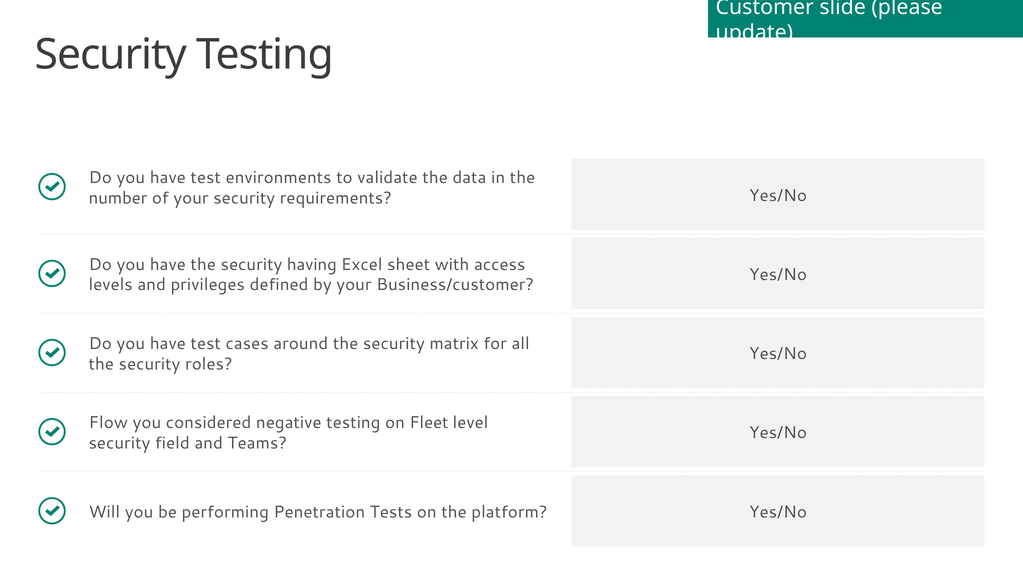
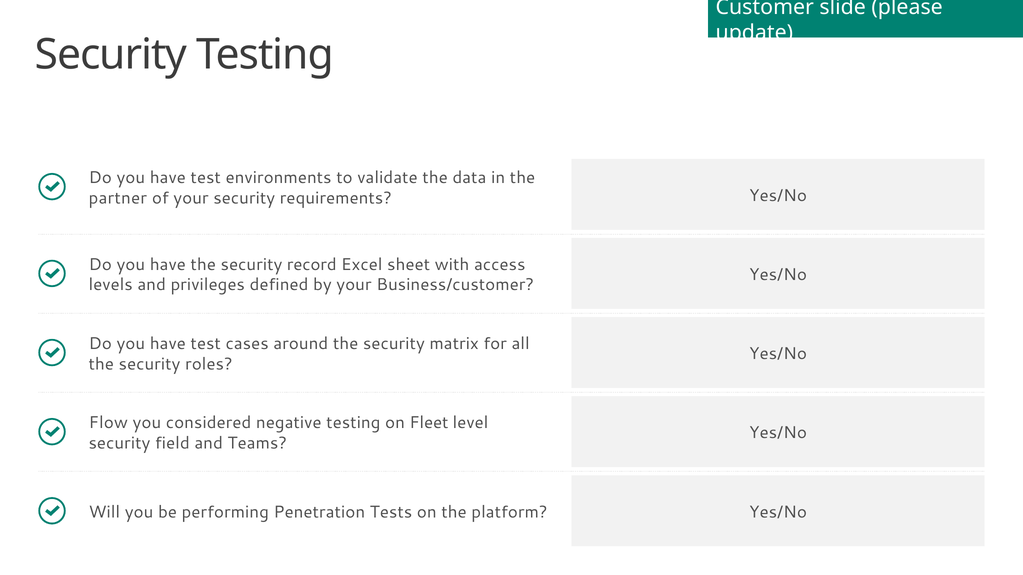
number: number -> partner (118, 198)
having: having -> record (312, 265)
